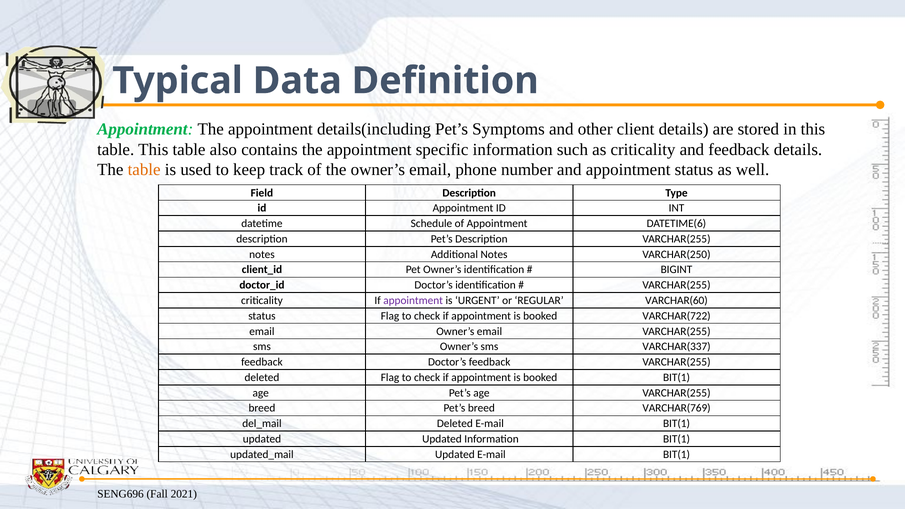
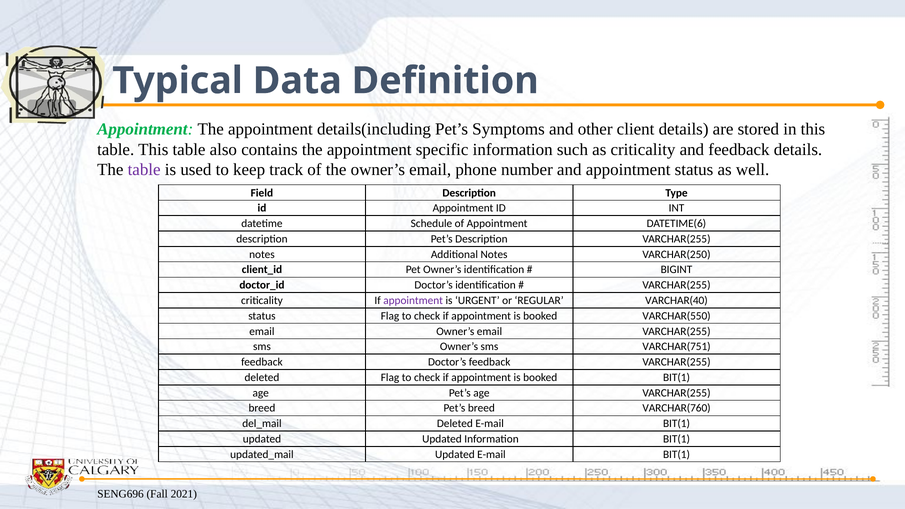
table colour: orange -> purple (144, 170)
VARCHAR(60: VARCHAR(60 -> VARCHAR(40 (676, 301)
VARCHAR(722: VARCHAR(722 -> VARCHAR(550 (677, 316)
VARCHAR(337: VARCHAR(337 -> VARCHAR(751 (677, 347)
VARCHAR(769: VARCHAR(769 -> VARCHAR(760 (677, 408)
